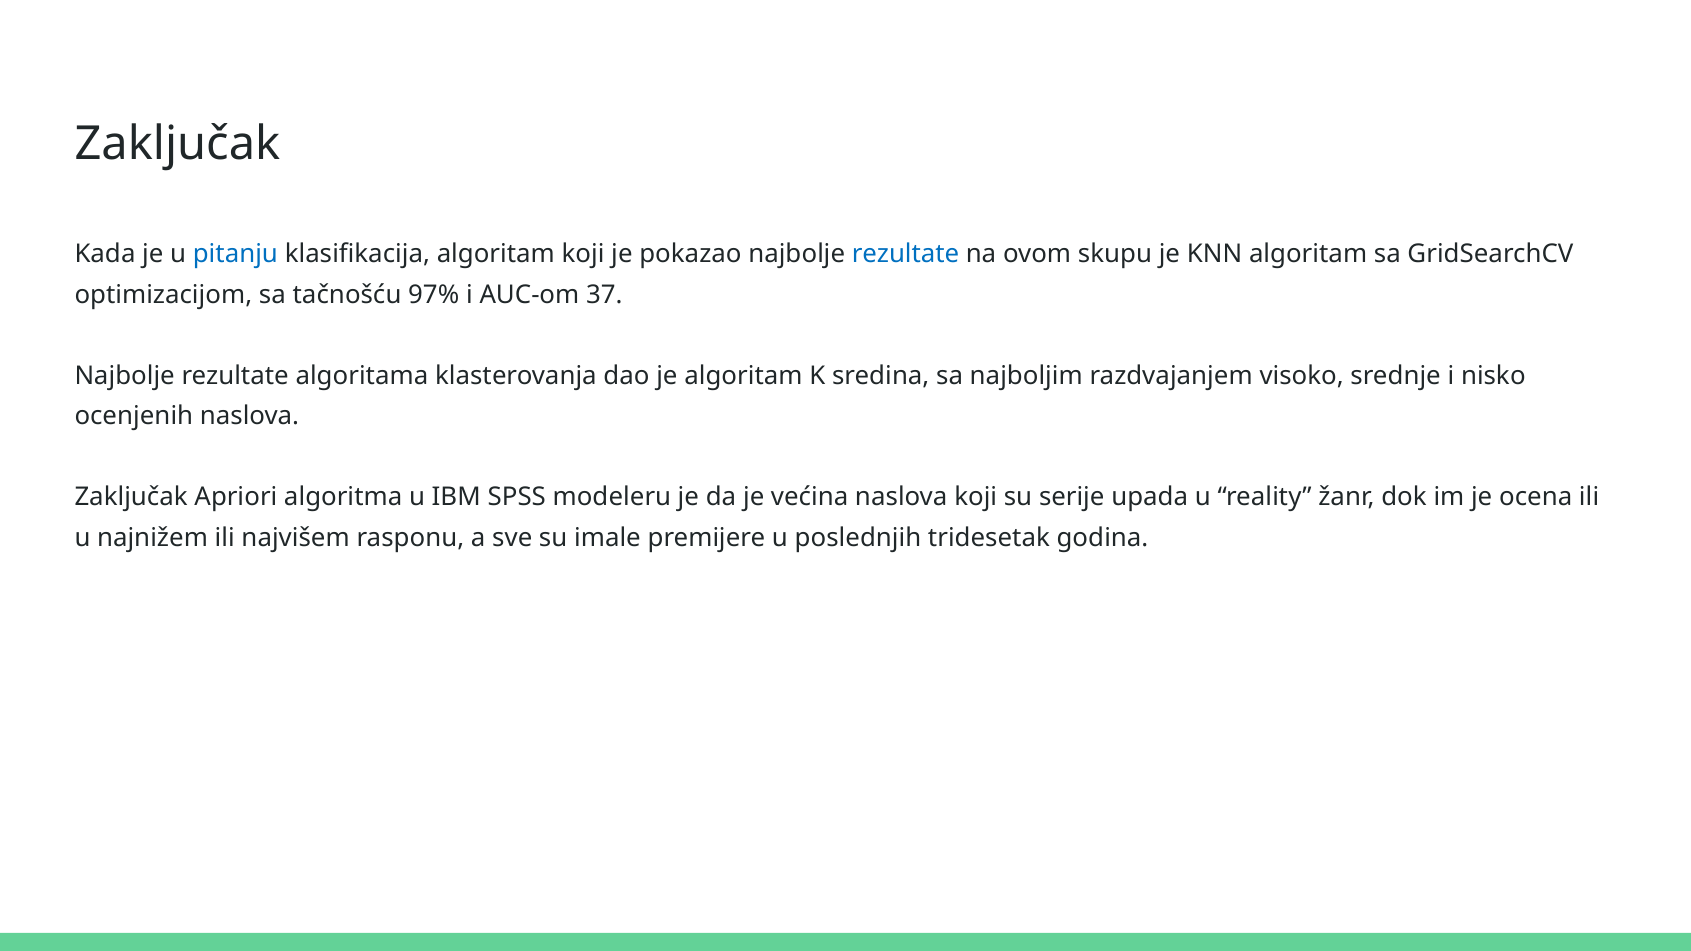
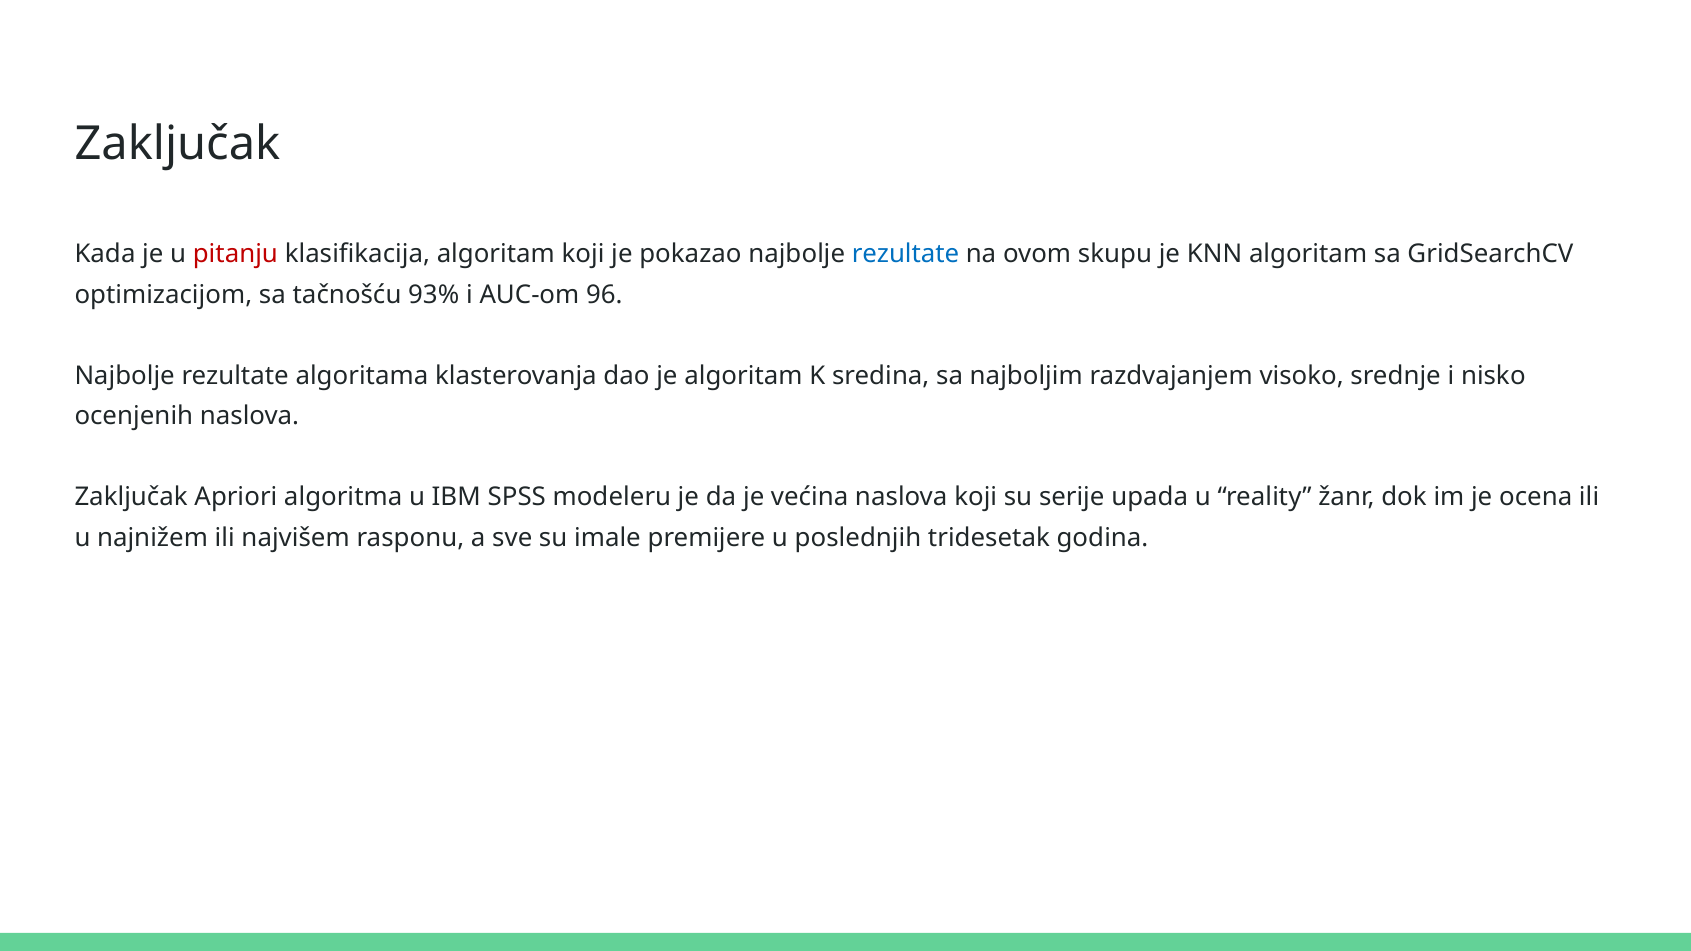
pitanju colour: blue -> red (235, 254)
97%: 97% -> 93% (434, 295)
37: 37 -> 96 (604, 295)
